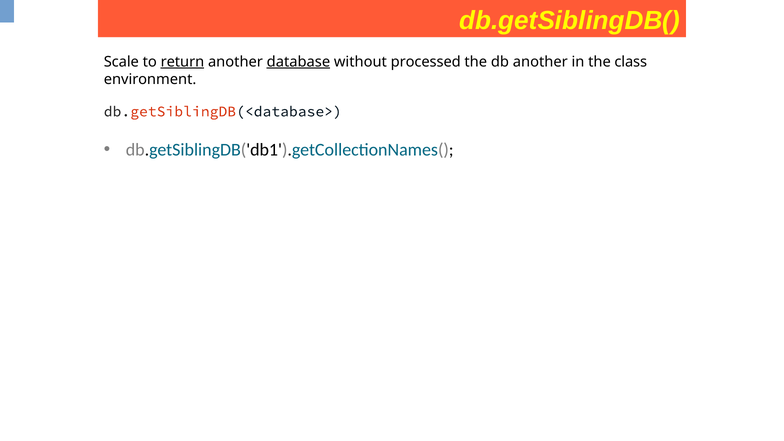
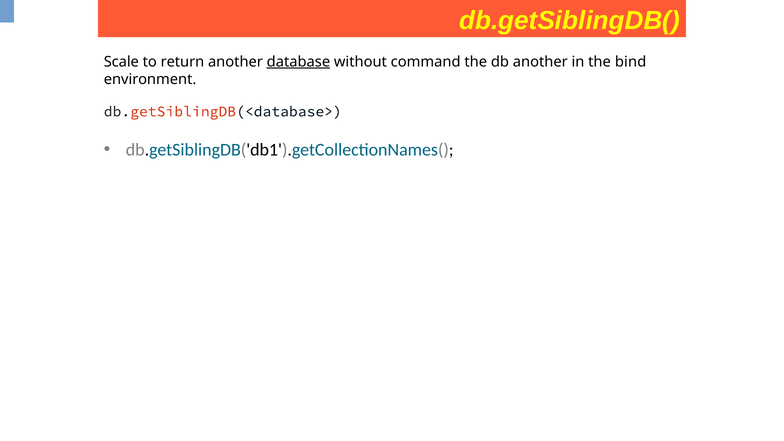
return underline: present -> none (182, 62)
processed: processed -> command (426, 62)
class: class -> bind (631, 62)
